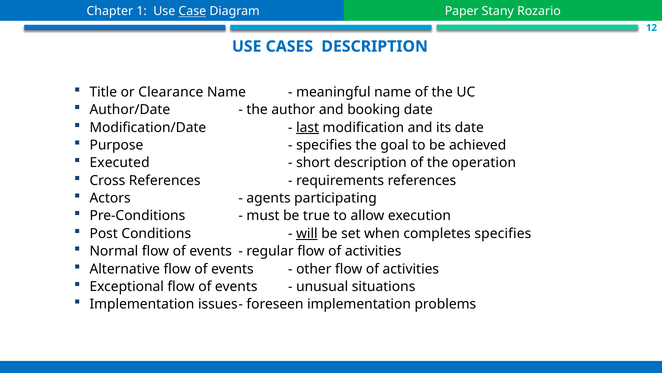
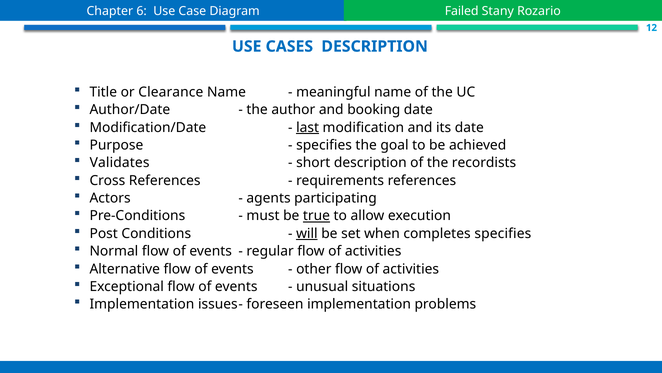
1: 1 -> 6 (142, 11)
Case underline: present -> none (192, 11)
Paper: Paper -> Failed (462, 11)
Executed: Executed -> Validates (120, 163)
operation: operation -> recordists (484, 163)
true underline: none -> present (317, 216)
